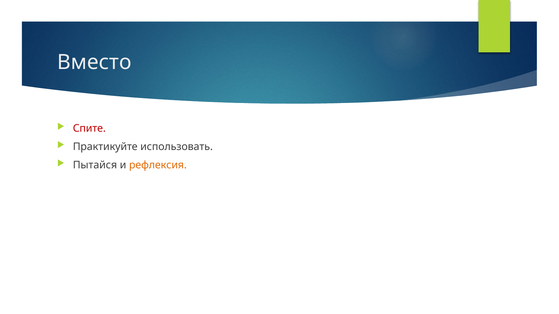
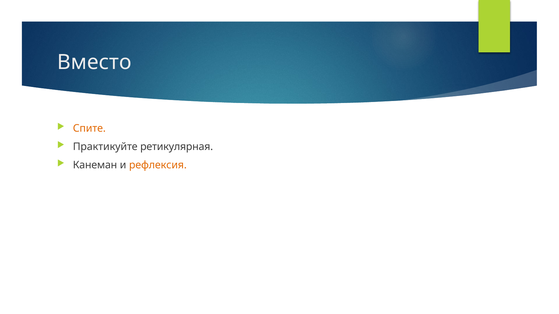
Спите colour: red -> orange (89, 128)
использовать: использовать -> ретикулярная (177, 147)
Пытайся: Пытайся -> Канеман (95, 165)
